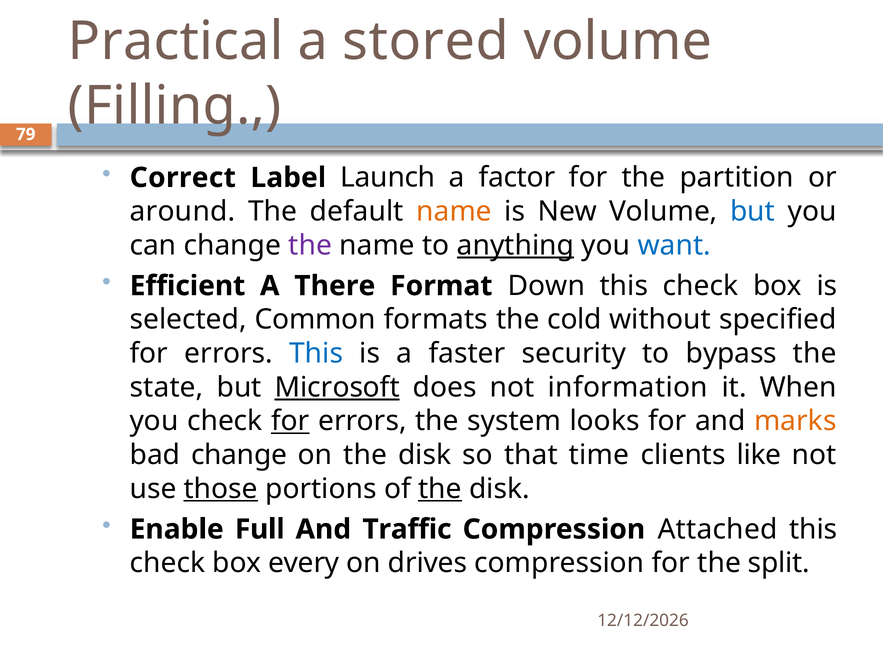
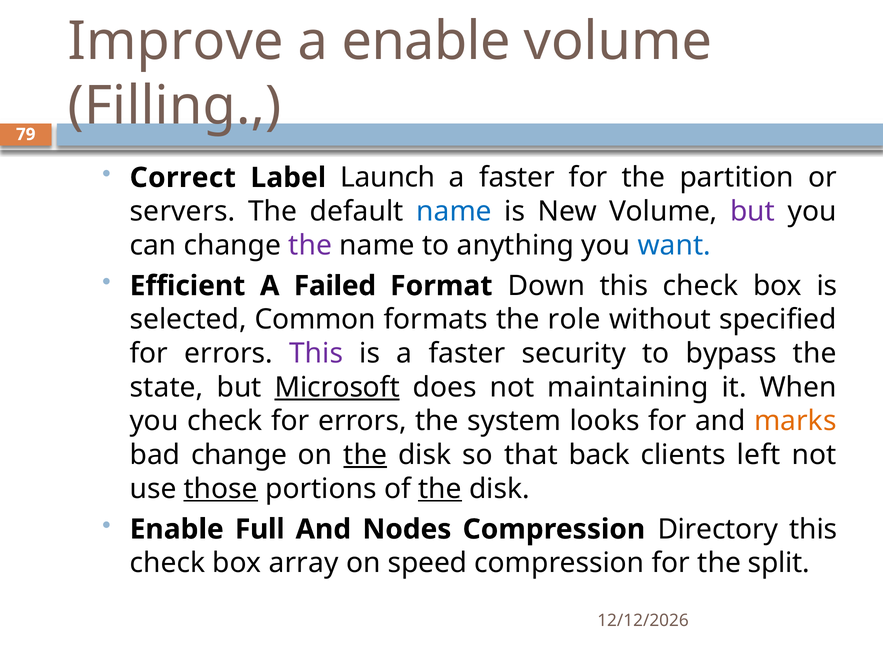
Practical: Practical -> Improve (176, 41)
a stored: stored -> enable (426, 41)
factor: factor -> faster (517, 178)
around: around -> servers (182, 212)
name colour: orange -> blue (454, 212)
but colour: blue -> purple (753, 212)
anything underline: present -> none (515, 245)
There: There -> Failed (335, 286)
cold: cold -> role (574, 320)
This colour: blue -> purple (316, 354)
information: information -> maintaining (628, 387)
for underline: present -> none (290, 421)
the underline: none -> present (365, 455)
time: time -> back (599, 455)
like: like -> left (759, 455)
Traffic: Traffic -> Nodes (407, 530)
Attached: Attached -> Directory (718, 530)
every: every -> array (304, 563)
drives: drives -> speed (428, 563)
